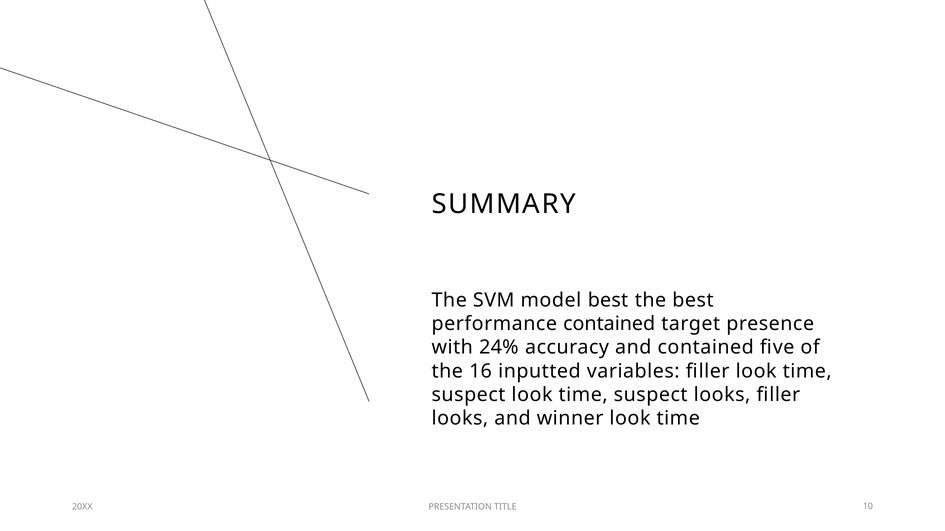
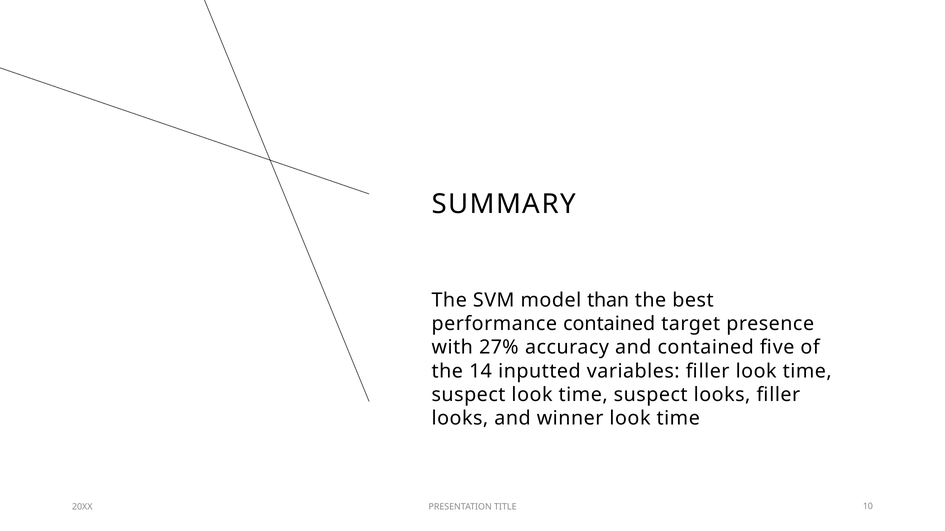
model best: best -> than (608, 301)
24%: 24% -> 27% (499, 348)
16: 16 -> 14 (481, 372)
